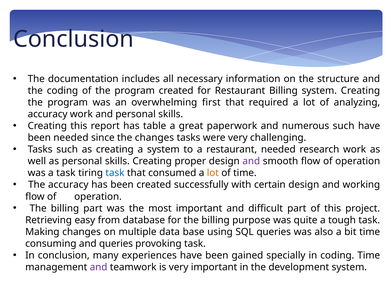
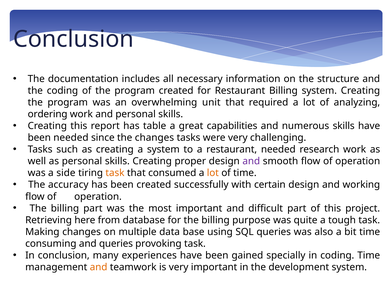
first: first -> unit (211, 102)
accuracy: accuracy -> ordering (48, 114)
paperwork: paperwork -> capabilities (232, 126)
numerous such: such -> skills (344, 126)
a task: task -> side (66, 173)
task colour: blue -> orange (115, 173)
easy: easy -> here (85, 220)
and colour: purple -> orange (99, 267)
